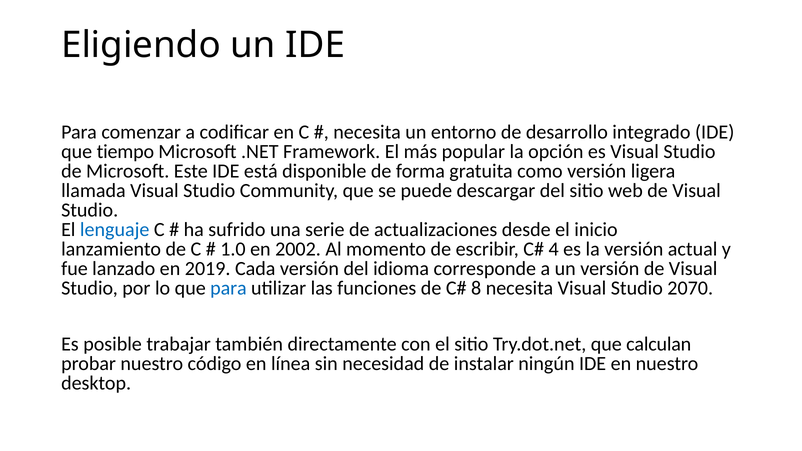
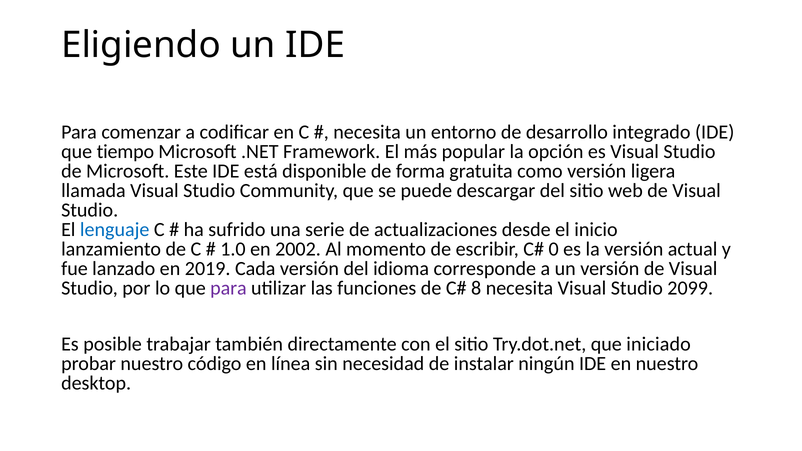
4: 4 -> 0 (554, 249)
para colour: blue -> purple (228, 288)
2070: 2070 -> 2099 (690, 288)
calculan: calculan -> iniciado (659, 344)
